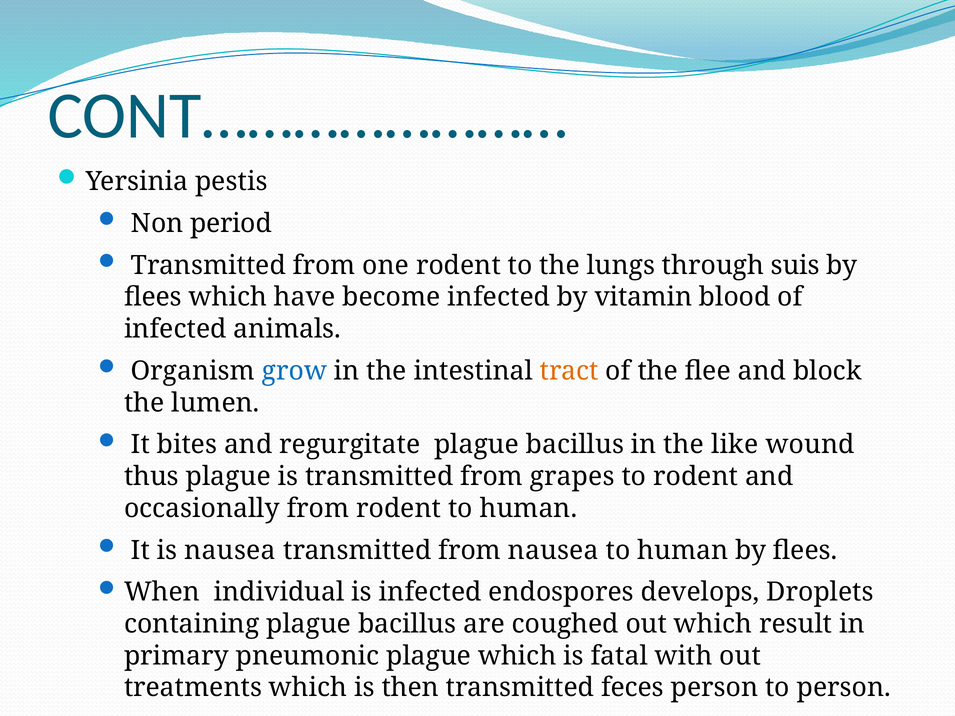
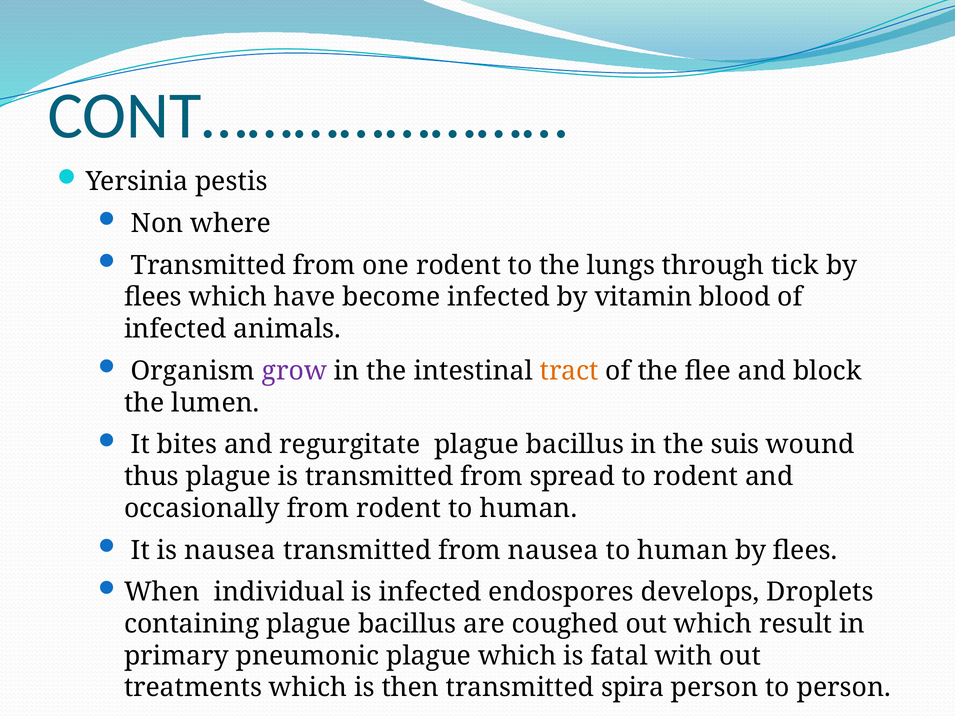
period: period -> where (231, 224)
suis: suis -> tick (795, 265)
grow colour: blue -> purple (294, 371)
like: like -> suis (735, 445)
grapes: grapes -> spread (572, 477)
feces: feces -> spira (633, 688)
